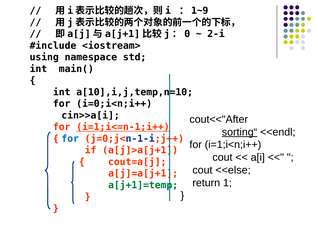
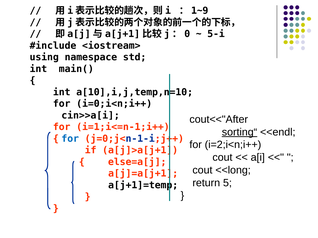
2-i: 2-i -> 5-i (216, 34)
i=1;i<=n-1;i++ underline: present -> none (123, 127)
i=1;i<n;i++: i=1;i<n;i++ -> i=2;i<n;i++ (233, 145)
cout=a[j: cout=a[j -> else=a[j (137, 162)
<<else: <<else -> <<long (233, 170)
1: 1 -> 5 (227, 183)
a[j+1]=temp colour: green -> black (143, 186)
